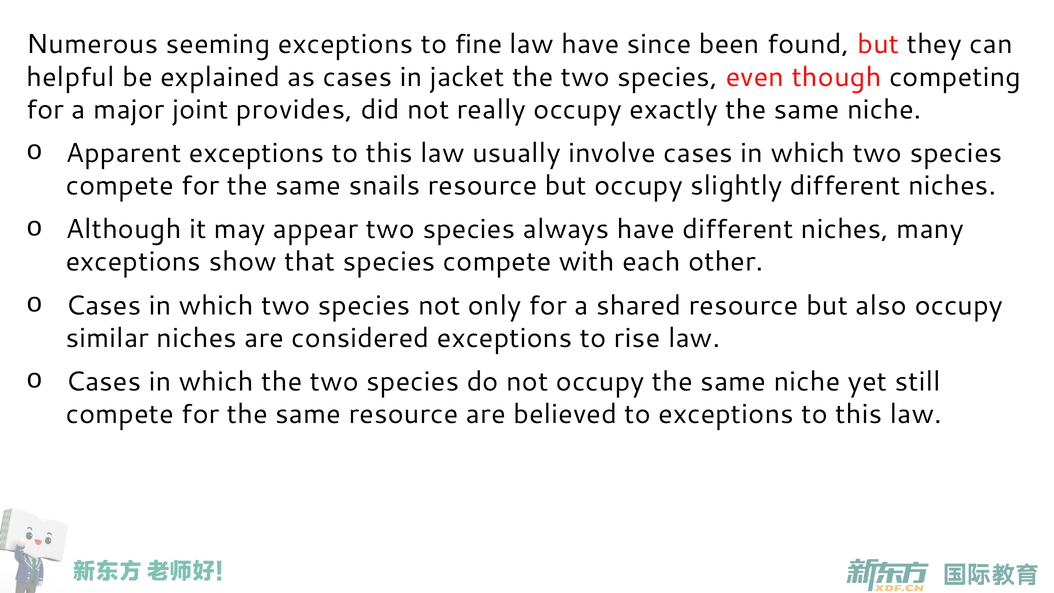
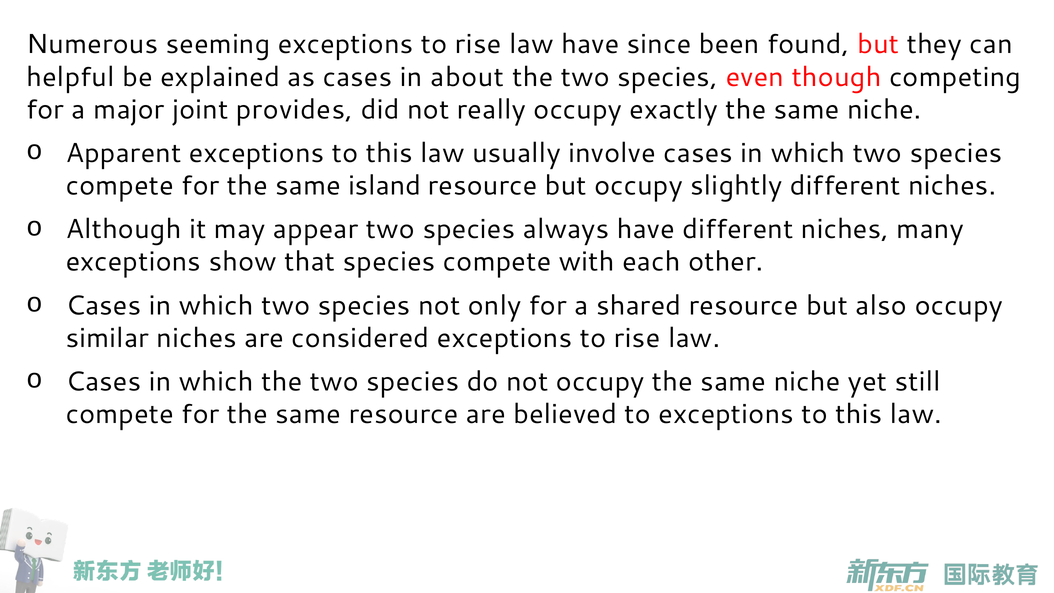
seeming exceptions to fine: fine -> rise (478, 44)
jacket: jacket -> about (467, 77)
snails: snails -> island (385, 186)
